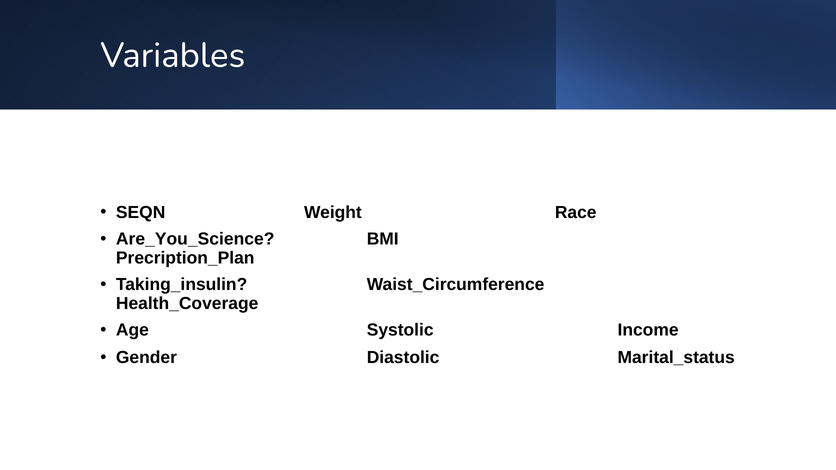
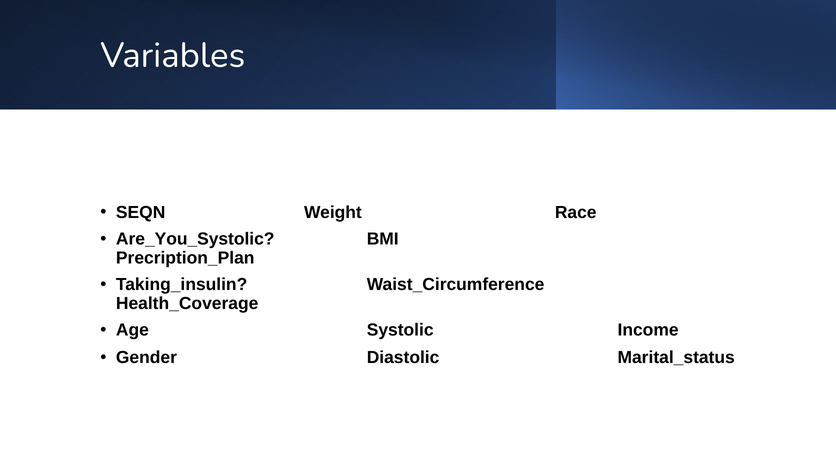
Are_You_Science: Are_You_Science -> Are_You_Systolic (195, 239)
